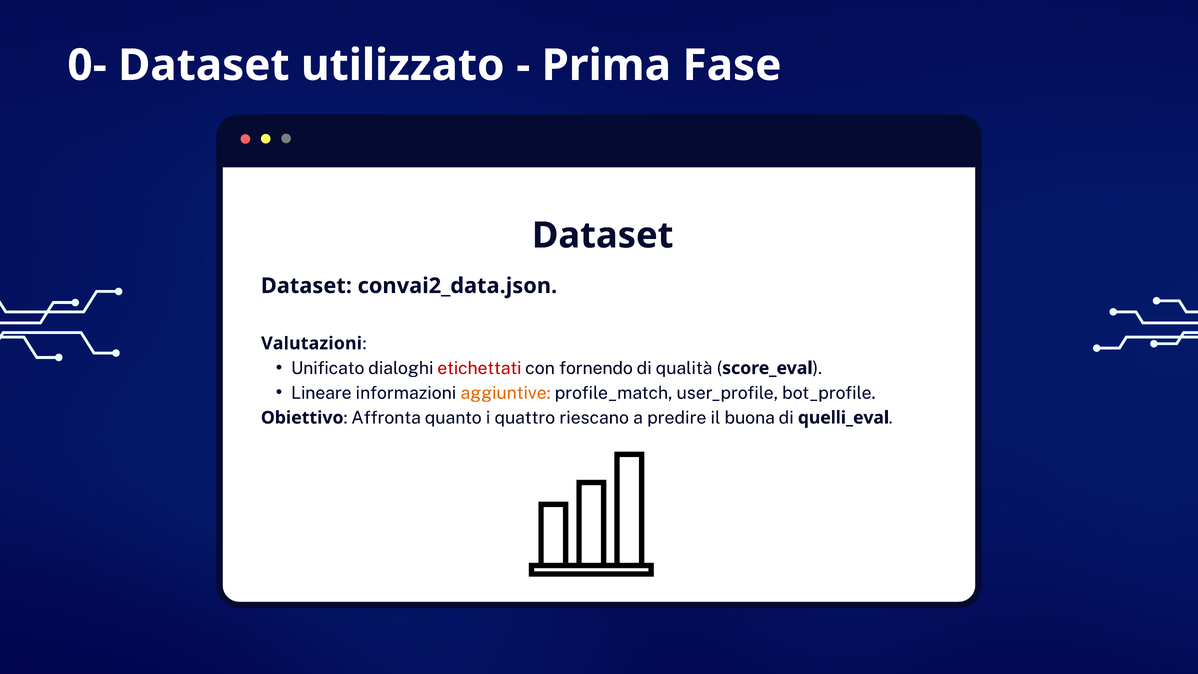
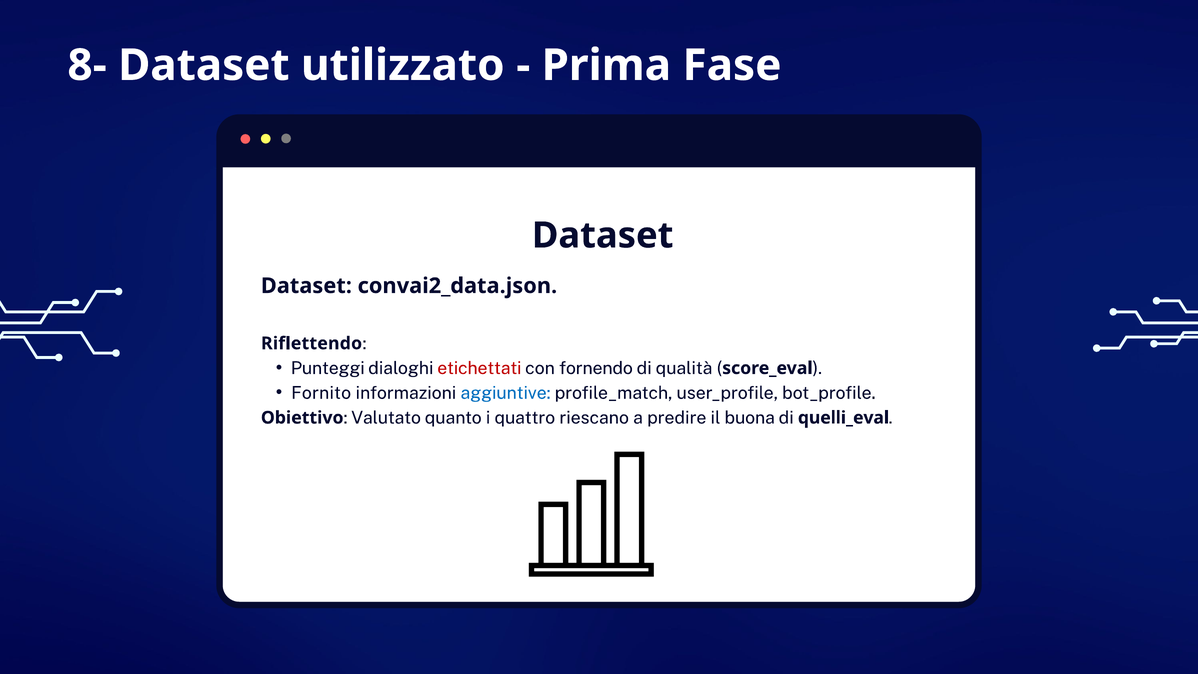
0-: 0- -> 8- (87, 65)
Valutazioni: Valutazioni -> Riflettendo (312, 343)
Unificato: Unificato -> Punteggi (328, 368)
Lineare: Lineare -> Fornito (321, 393)
aggiuntive colour: orange -> blue (506, 393)
Affronta: Affronta -> Valutato (386, 418)
